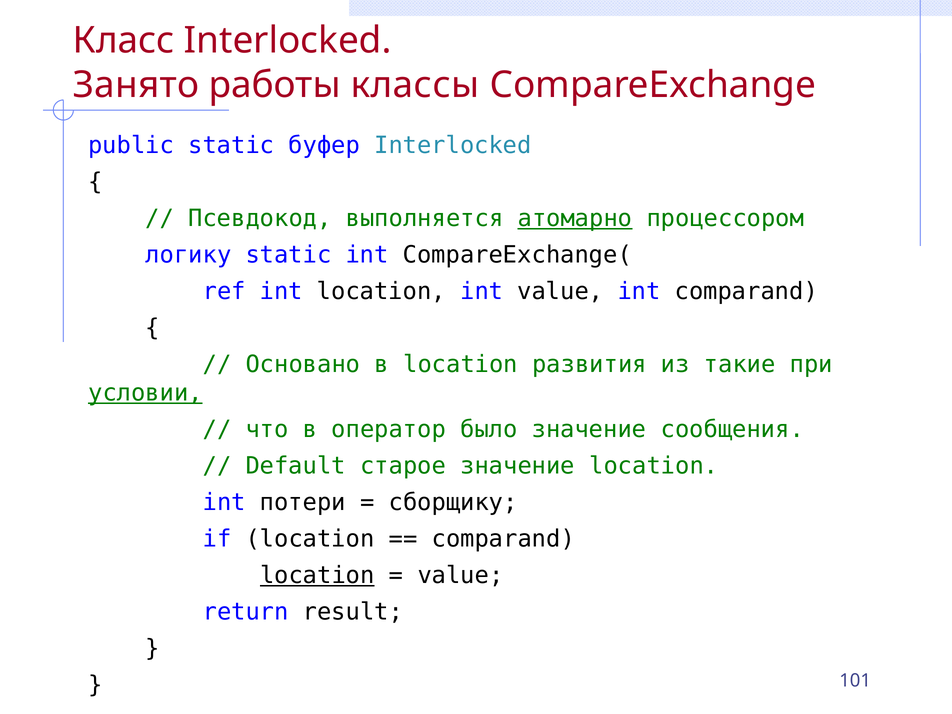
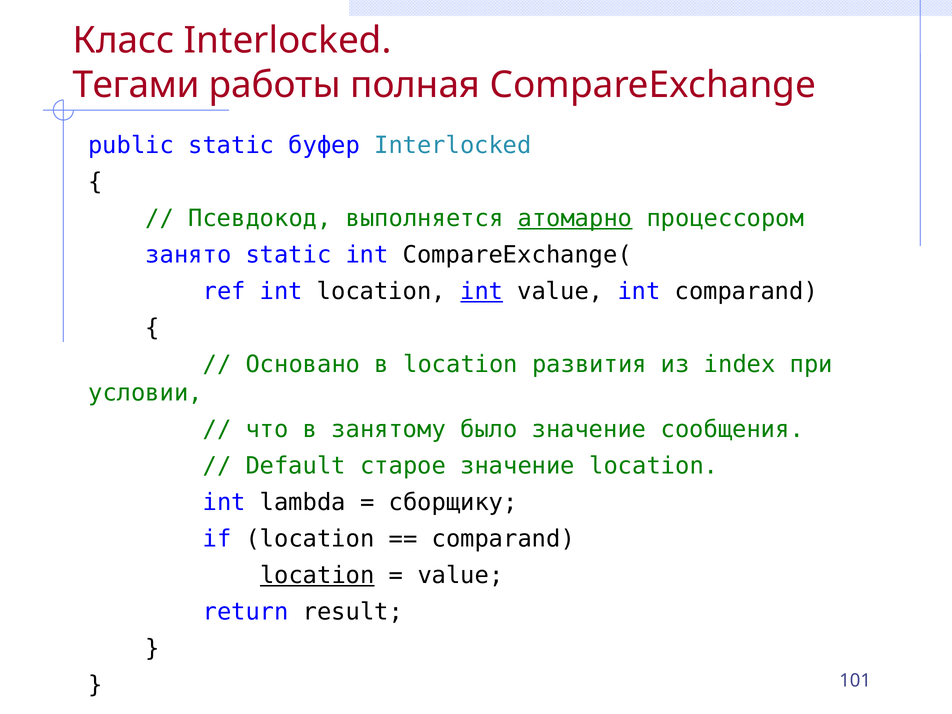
Занято: Занято -> Тегами (136, 85)
классы: классы -> полная (415, 85)
логику: логику -> занято (188, 255)
int underline: none -> present (482, 291)
такие: такие -> index (740, 364)
условии underline: present -> none (145, 393)
оператор: оператор -> занятому (389, 429)
потери: потери -> lambda (303, 502)
